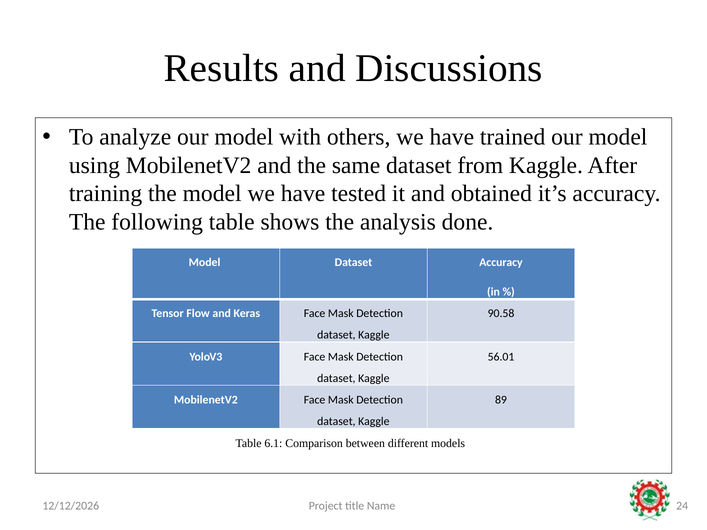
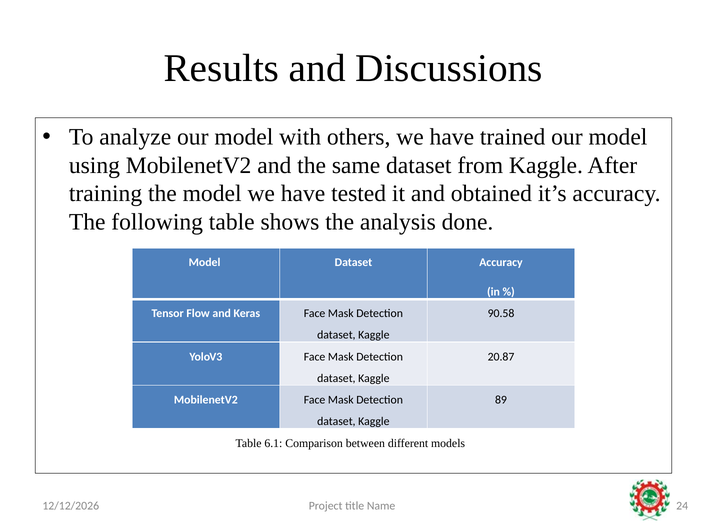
56.01: 56.01 -> 20.87 (501, 357)
